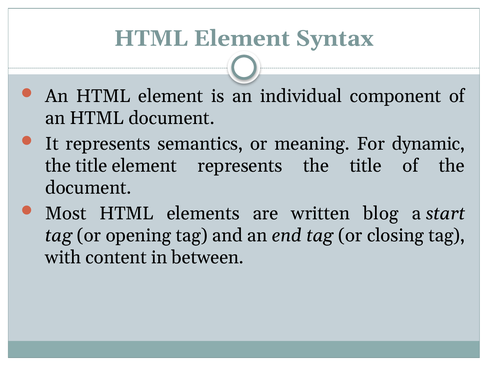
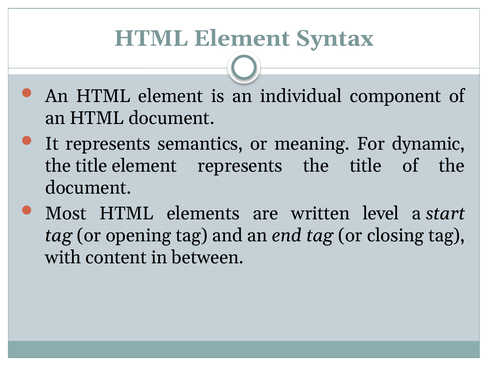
blog: blog -> level (381, 213)
